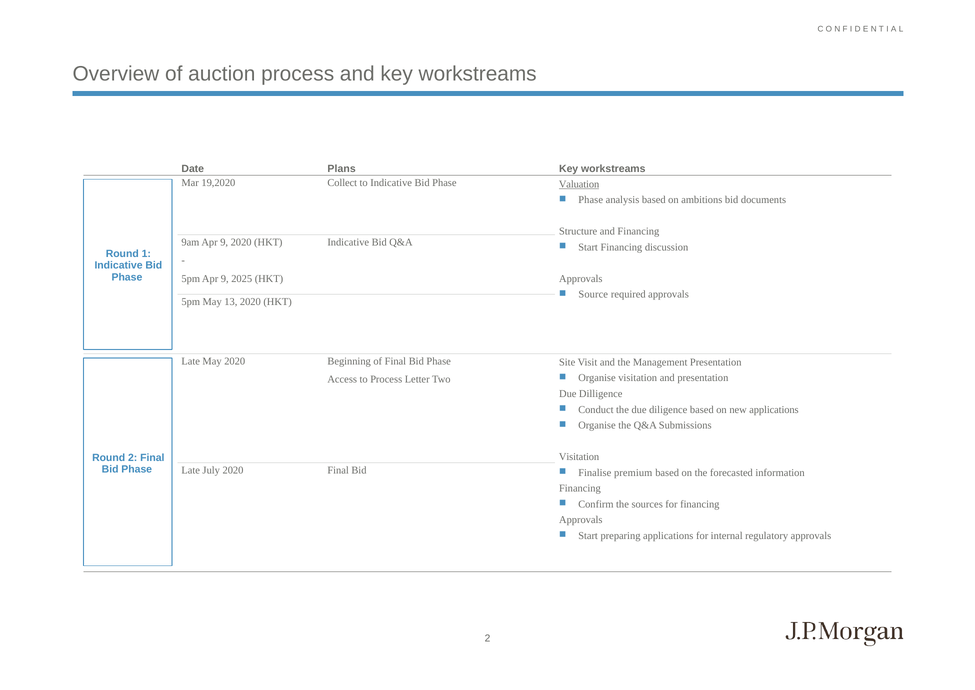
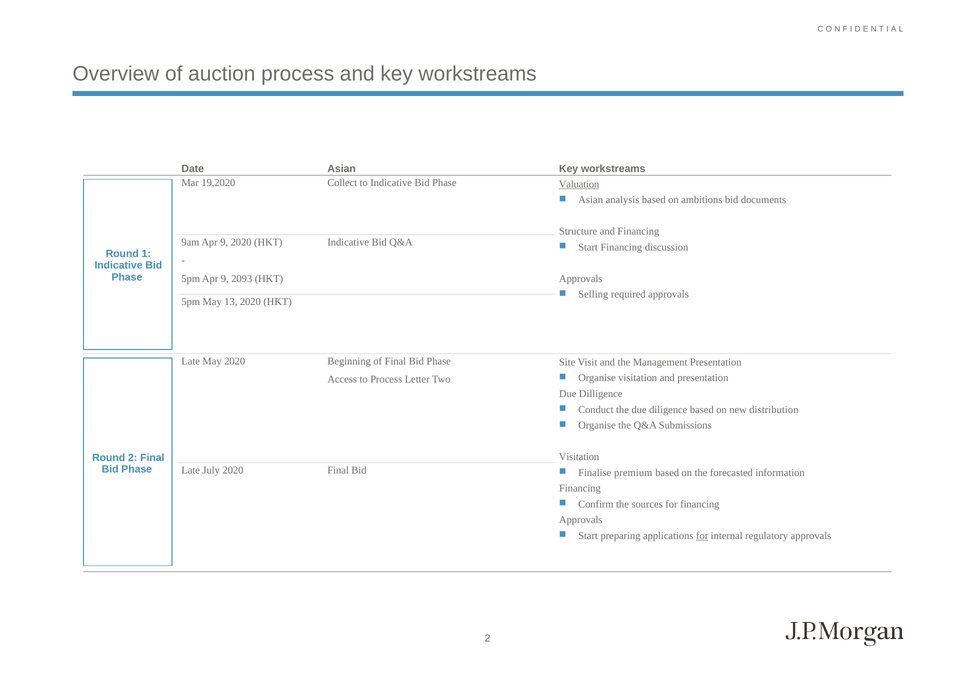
Date Plans: Plans -> Asian (342, 169)
Phase: Phase -> Asian (591, 200)
2025: 2025 -> 2093 (242, 279)
Source: Source -> Selling (593, 294)
new applications: applications -> distribution (774, 409)
for underline: none -> present (702, 536)
